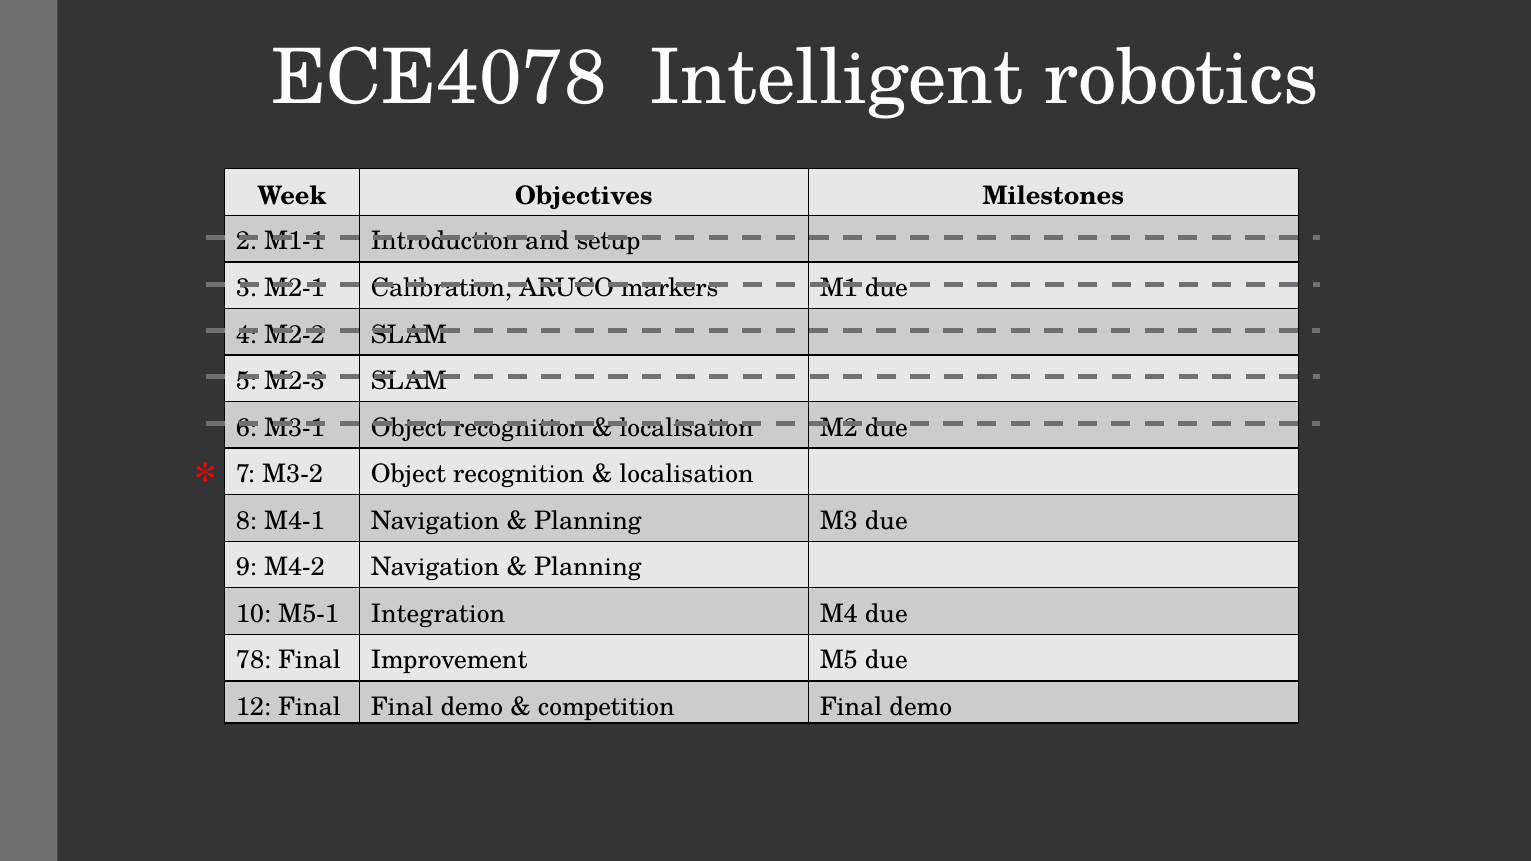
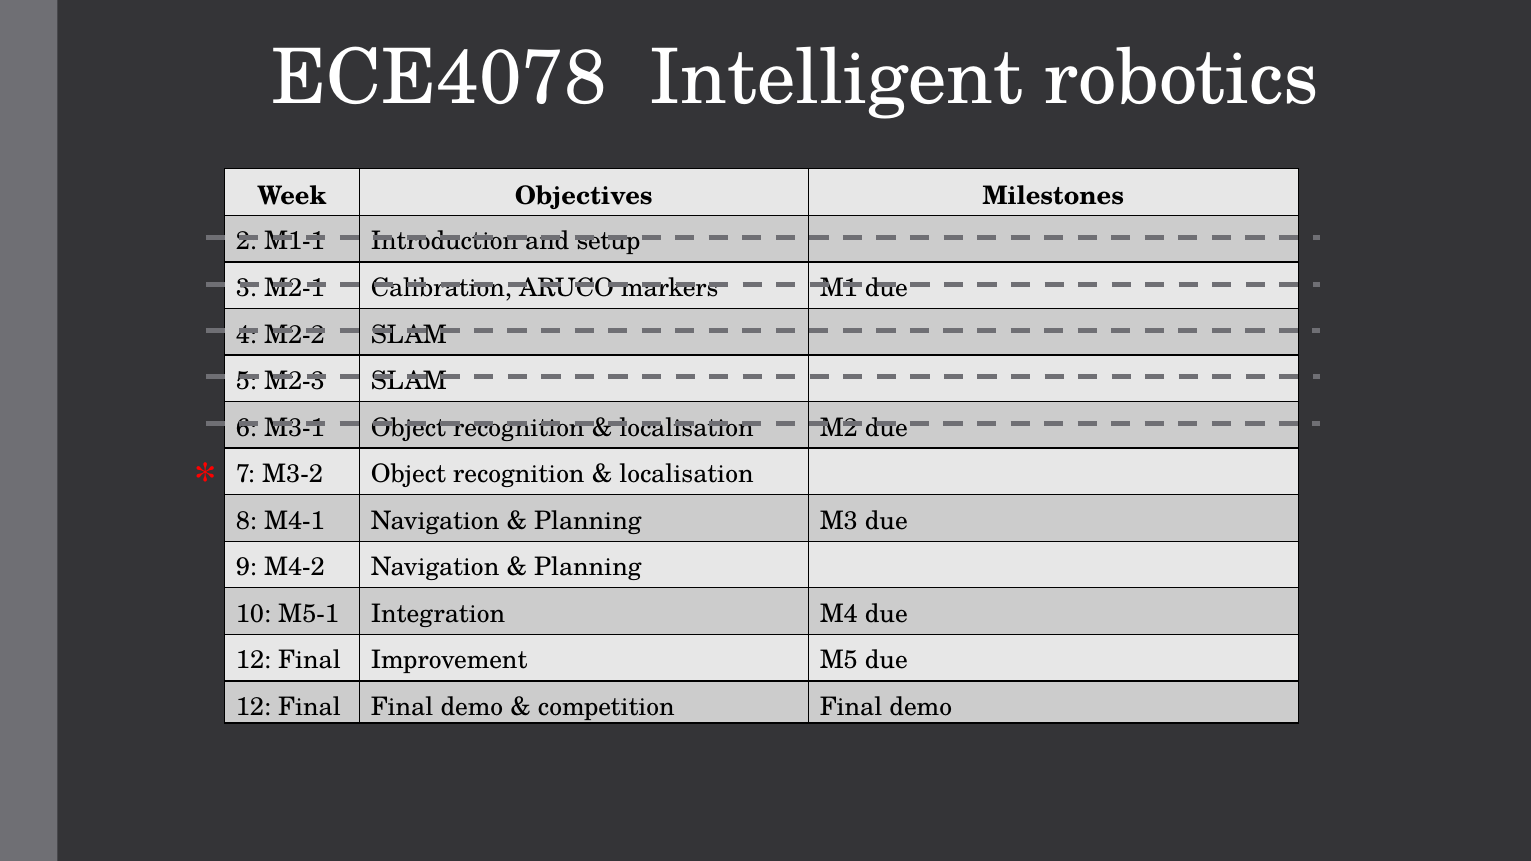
78: 78 -> 12 (254, 661)
